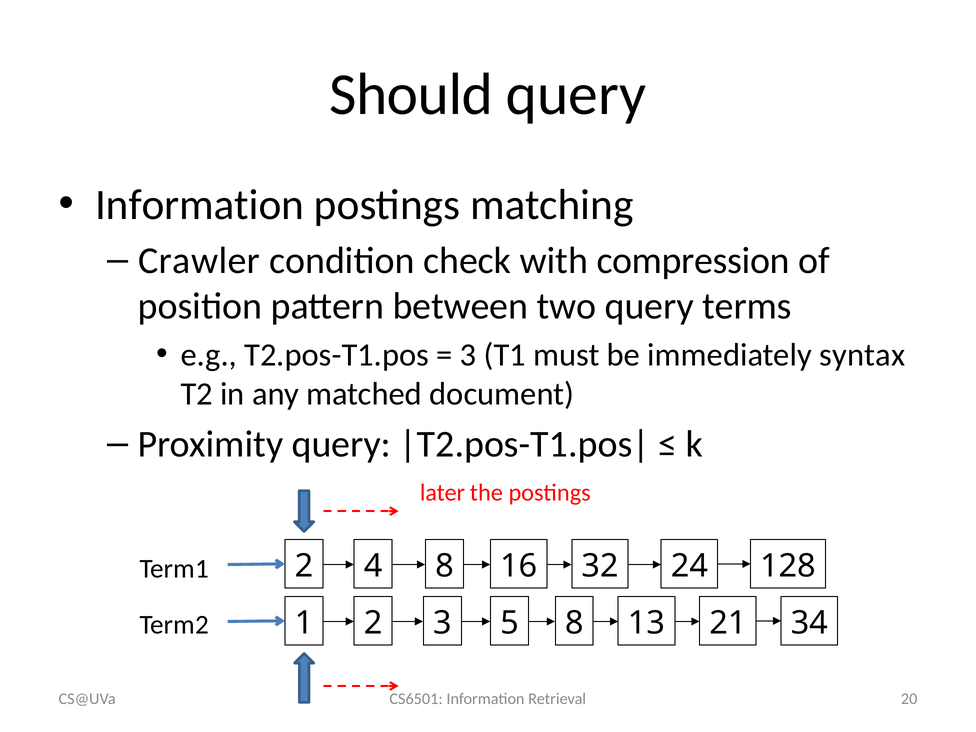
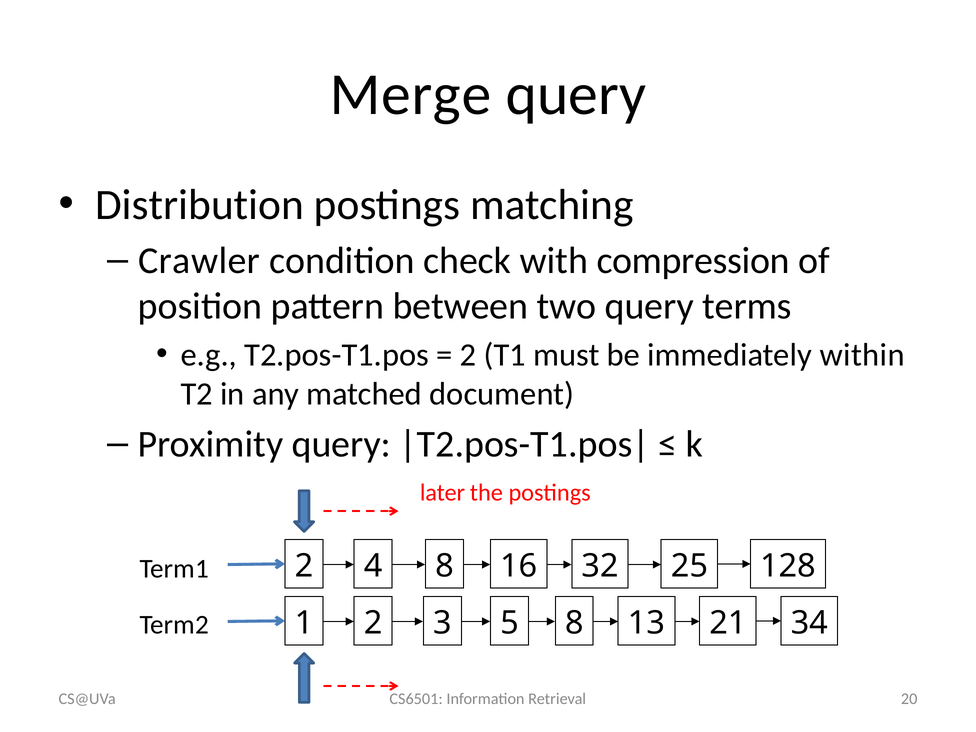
Should: Should -> Merge (411, 94)
Information: Information -> Distribution (200, 205)
3: 3 -> 2 (468, 355)
syntax: syntax -> within (862, 355)
24: 24 -> 25 (689, 566)
